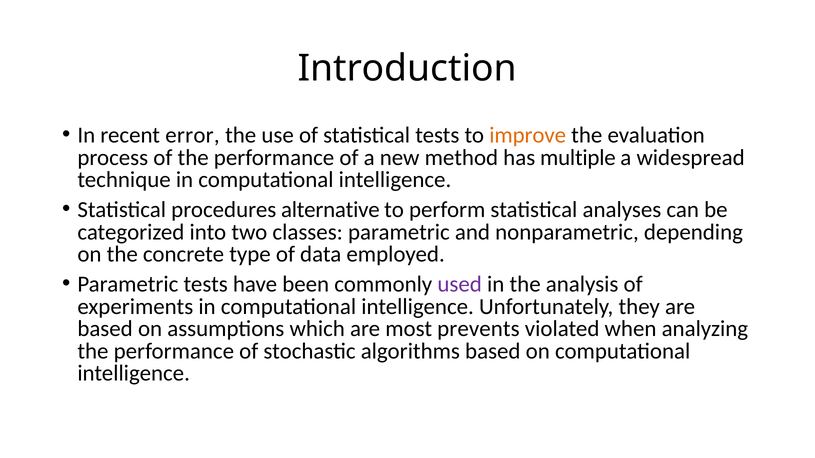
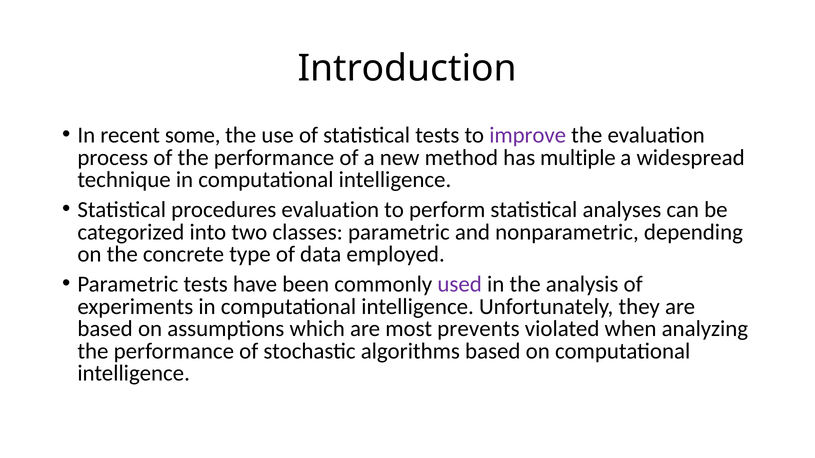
error: error -> some (193, 135)
improve colour: orange -> purple (528, 135)
procedures alternative: alternative -> evaluation (330, 210)
